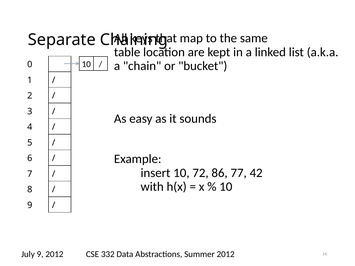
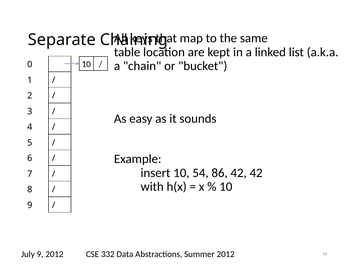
72: 72 -> 54 (200, 173)
86 77: 77 -> 42 (239, 173)
